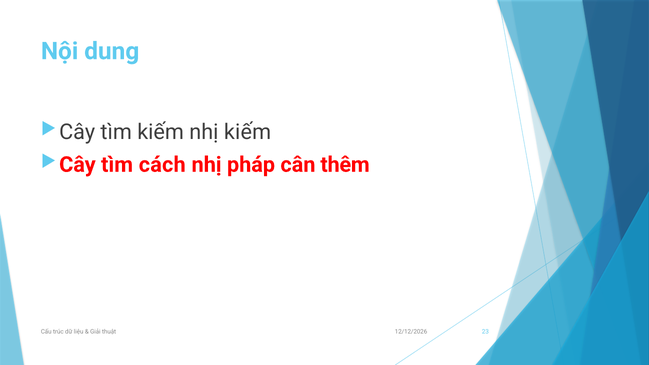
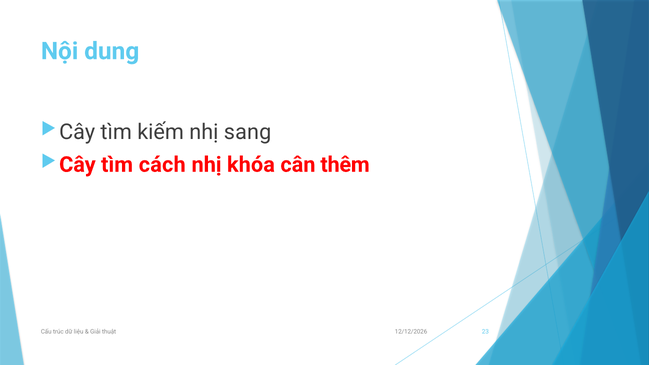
nhị kiếm: kiếm -> sang (248, 132)
pháp: pháp -> khóa (251, 165)
